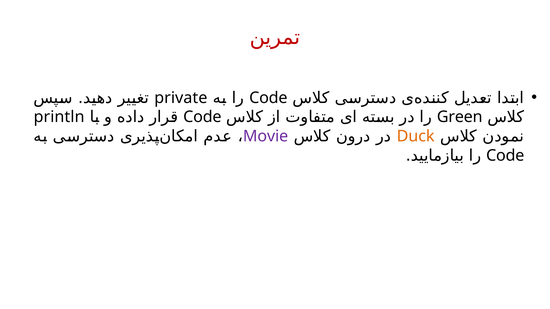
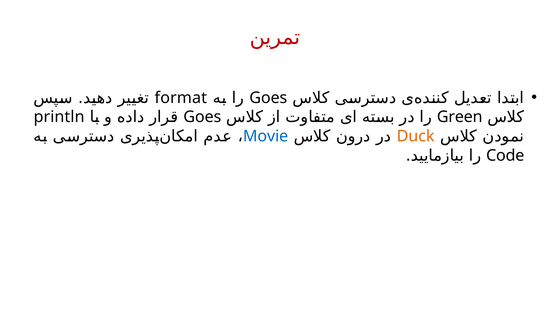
private: private -> format (181, 98)
Code: Code -> Goes (268, 98)
Code: Code -> Goes (202, 117)
Movie colour: purple -> blue (266, 136)
